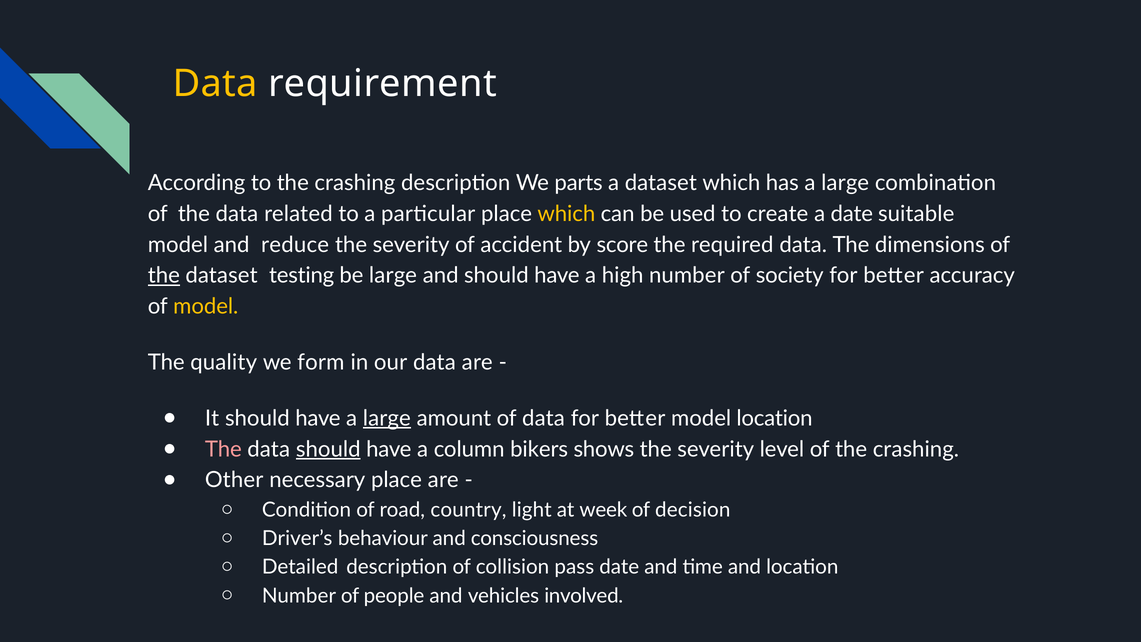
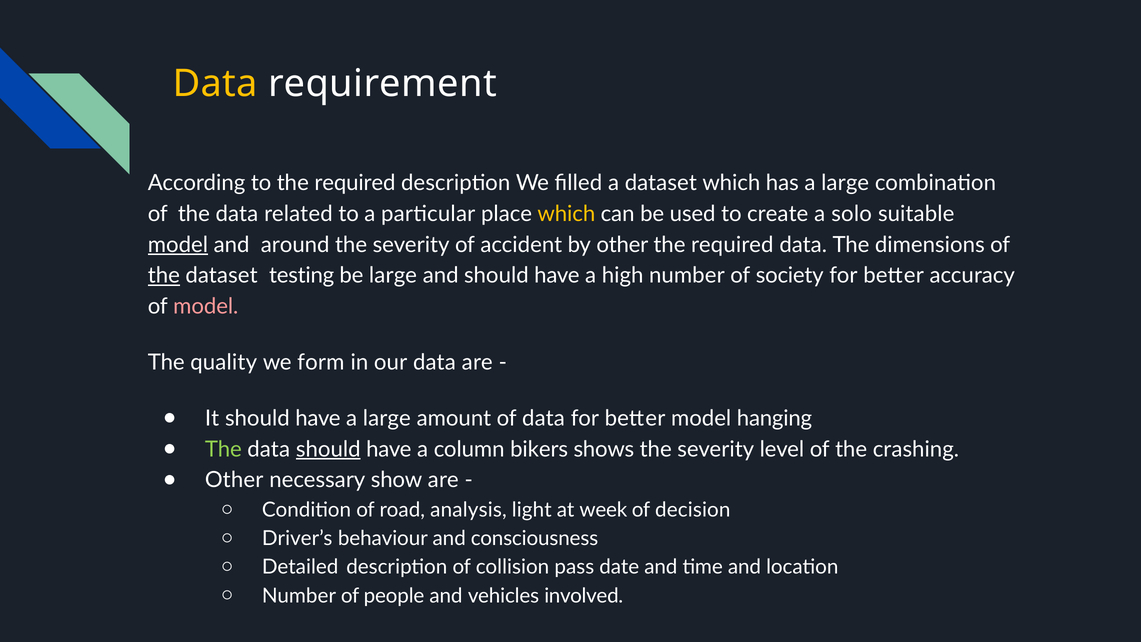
to the crashing: crashing -> required (355, 183)
parts: parts -> ﬁlled (578, 183)
a date: date -> solo (852, 214)
model underline: none -> present (178, 245)
reduce: reduce -> around (295, 245)
by score: score -> other (622, 245)
model colour: yellow -> pink (206, 306)
large underline: present -> none (387, 418)
model location: location -> hanging (774, 418)
The colour: pink -> light green (223, 449)
necessary place: place -> show (397, 480)
country: country -> analysis (468, 510)
